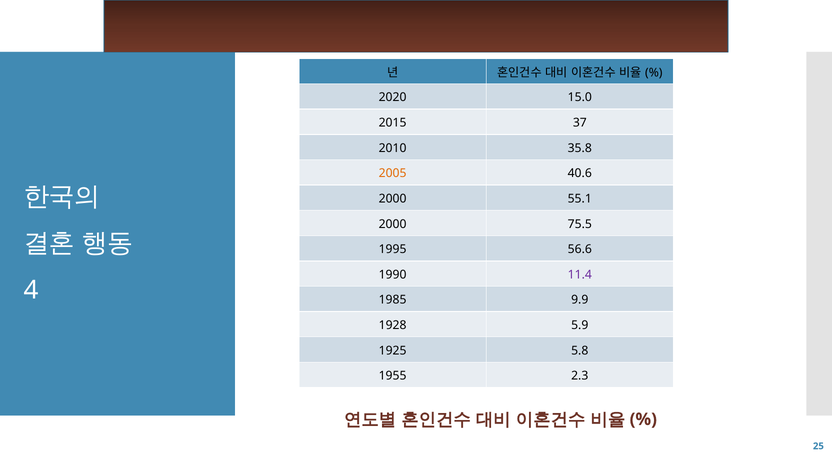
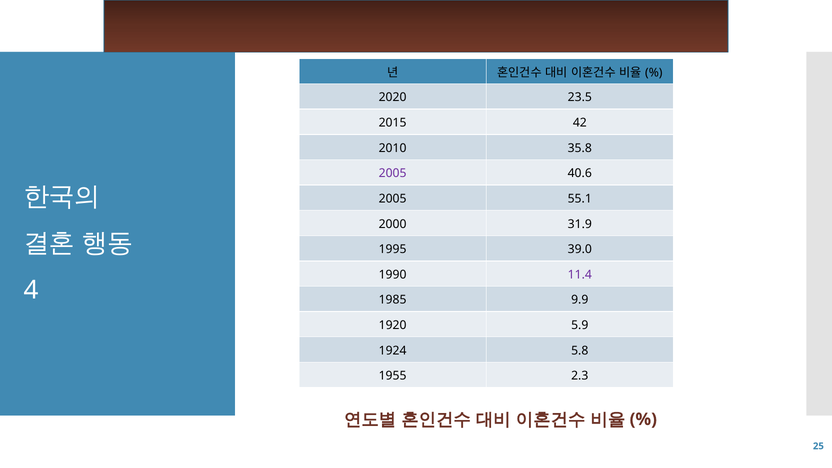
15.0: 15.0 -> 23.5 (580, 97)
37: 37 -> 42 (580, 123)
2005 colour: orange -> purple (393, 173)
2000: 2000 -> 2005 (393, 199)
75.5: 75.5 -> 31.9 (580, 224)
56.6: 56.6 -> 39.0 (580, 249)
1928: 1928 -> 1920 (393, 325)
1925: 1925 -> 1924 (393, 351)
